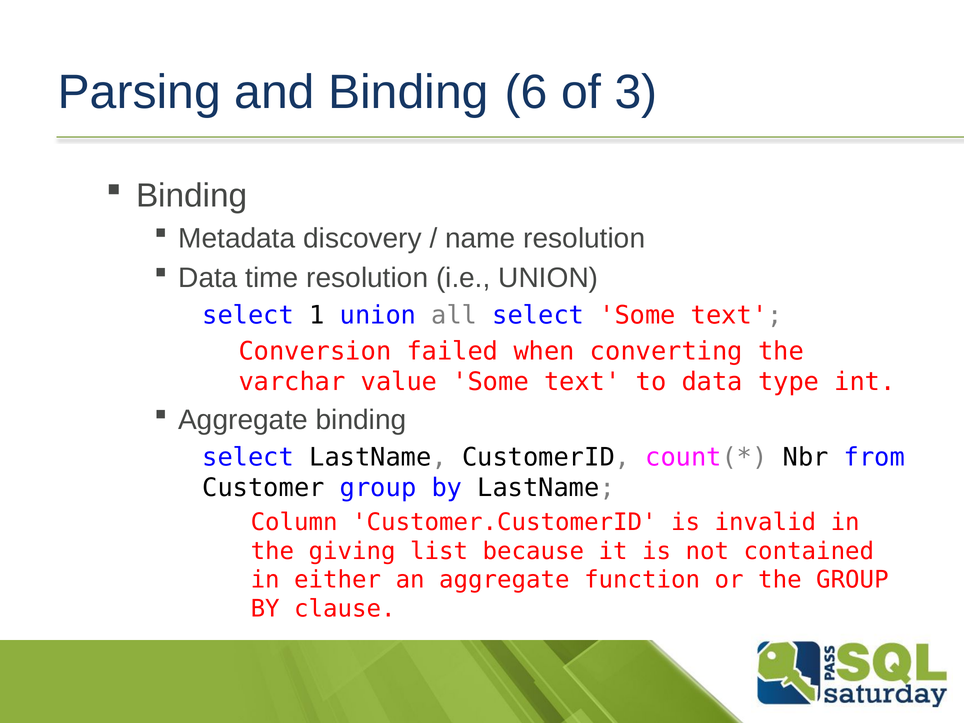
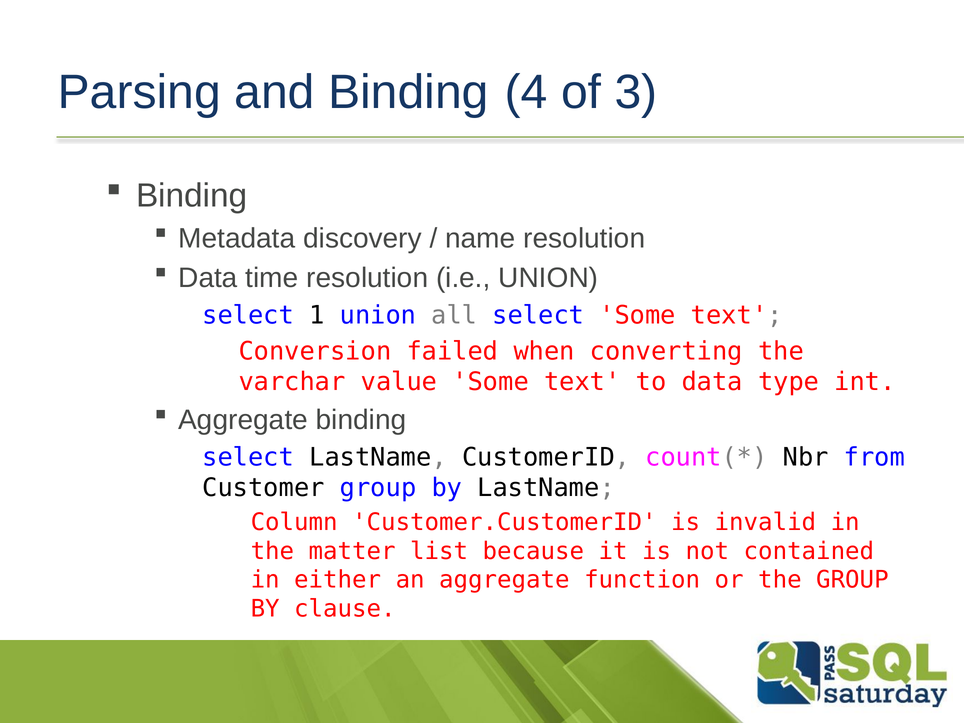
6: 6 -> 4 (526, 93)
giving: giving -> matter (352, 551)
